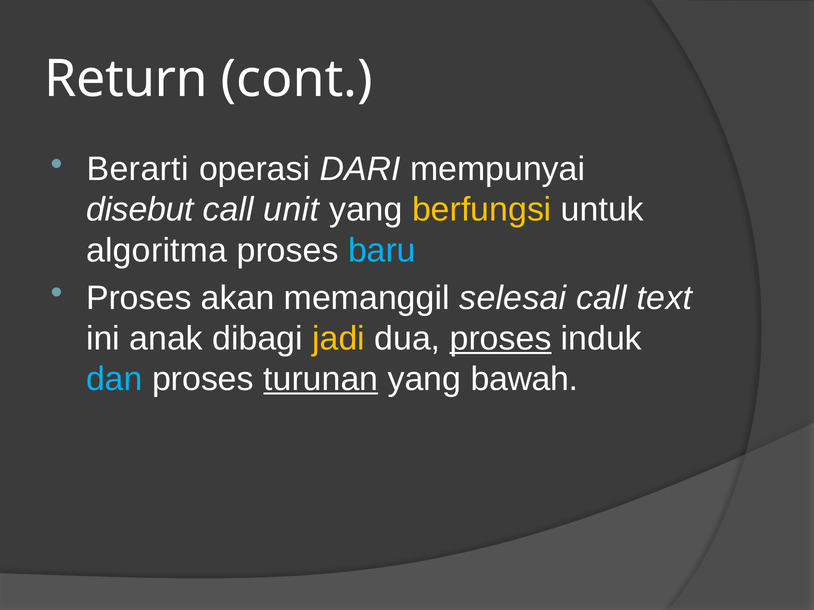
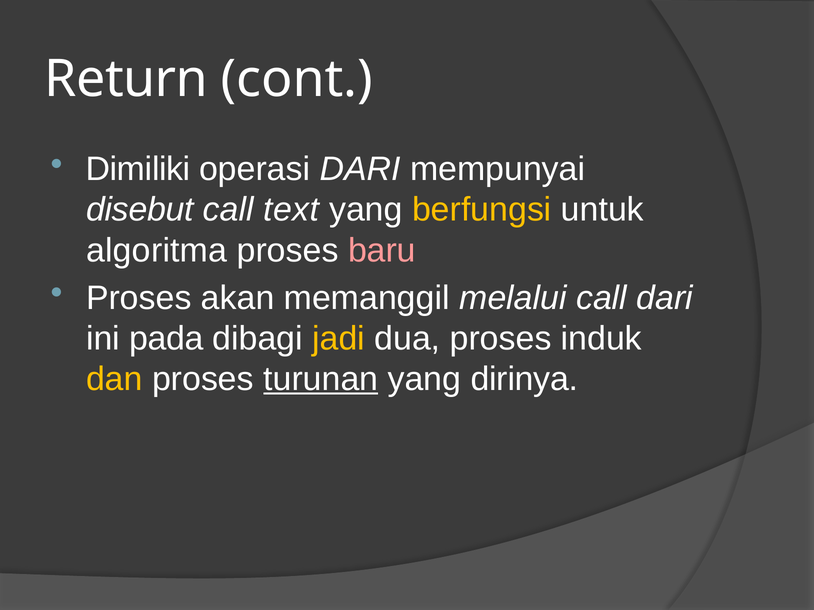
Berarti: Berarti -> Dimiliki (138, 169)
unit: unit -> text (291, 210)
baru colour: light blue -> pink (382, 251)
selesai: selesai -> melalui (513, 298)
call text: text -> dari (665, 298)
anak: anak -> pada (166, 339)
proses underline: present -> none (501, 339)
dan colour: light blue -> yellow (114, 379)
bawah: bawah -> dirinya (524, 379)
